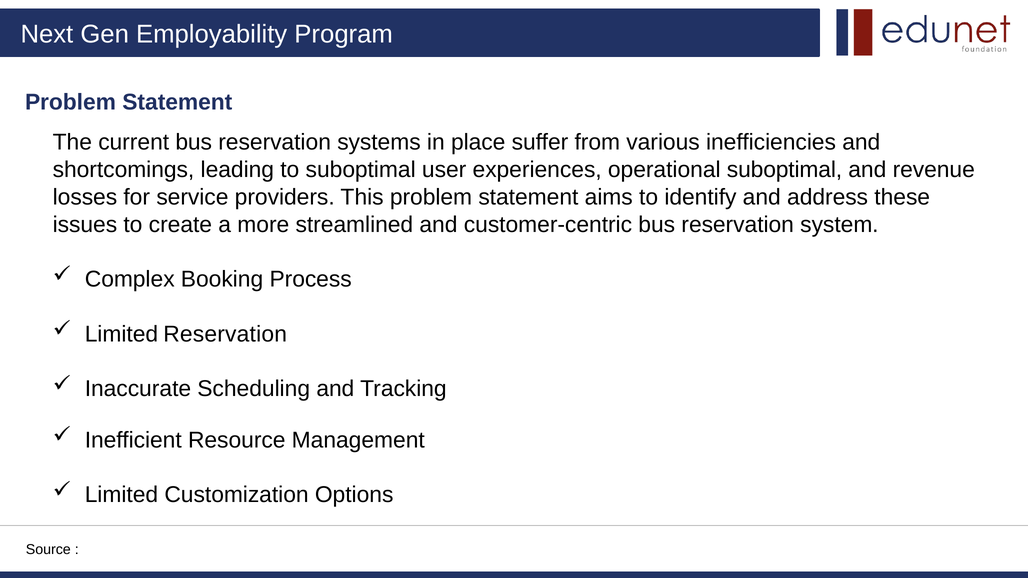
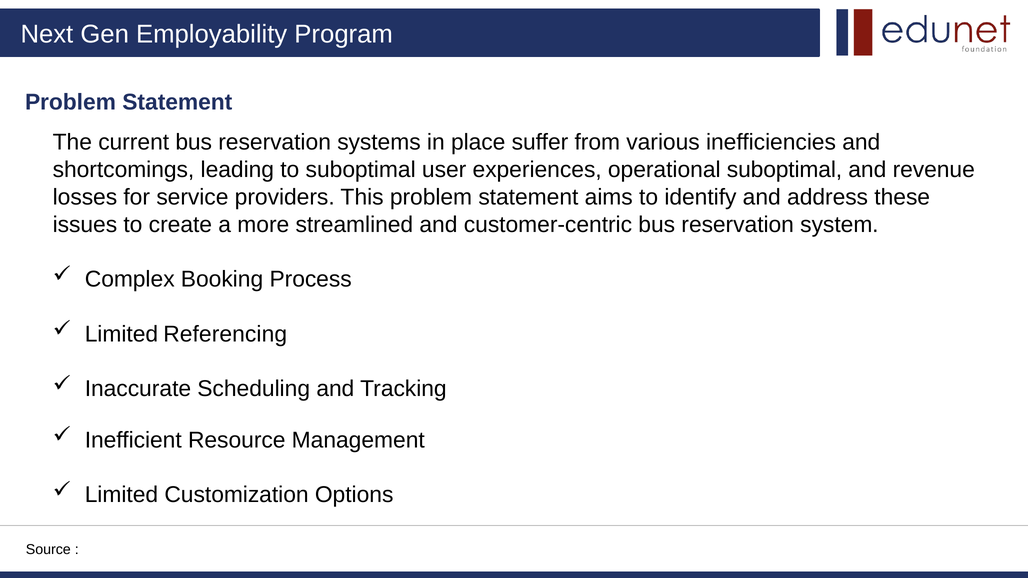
Limited Reservation: Reservation -> Referencing (225, 334)
